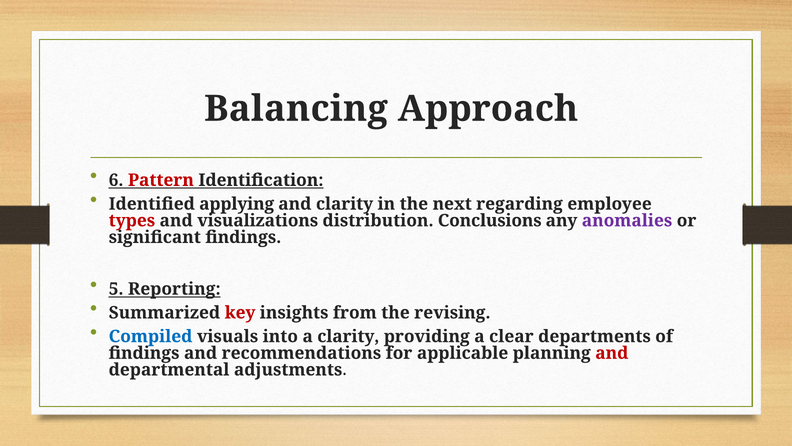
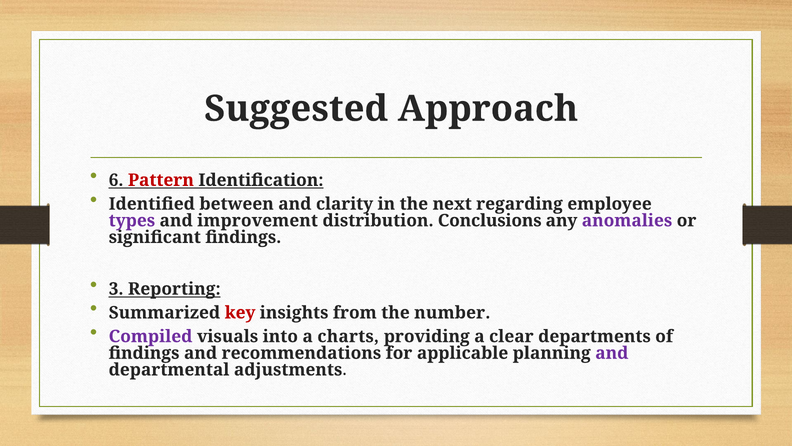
Balancing: Balancing -> Suggested (296, 109)
applying: applying -> between (237, 204)
types colour: red -> purple (132, 220)
visualizations: visualizations -> improvement (258, 220)
5: 5 -> 3 (116, 289)
revising: revising -> number (452, 312)
Compiled colour: blue -> purple (151, 336)
a clarity: clarity -> charts (348, 336)
and colour: red -> purple (612, 353)
